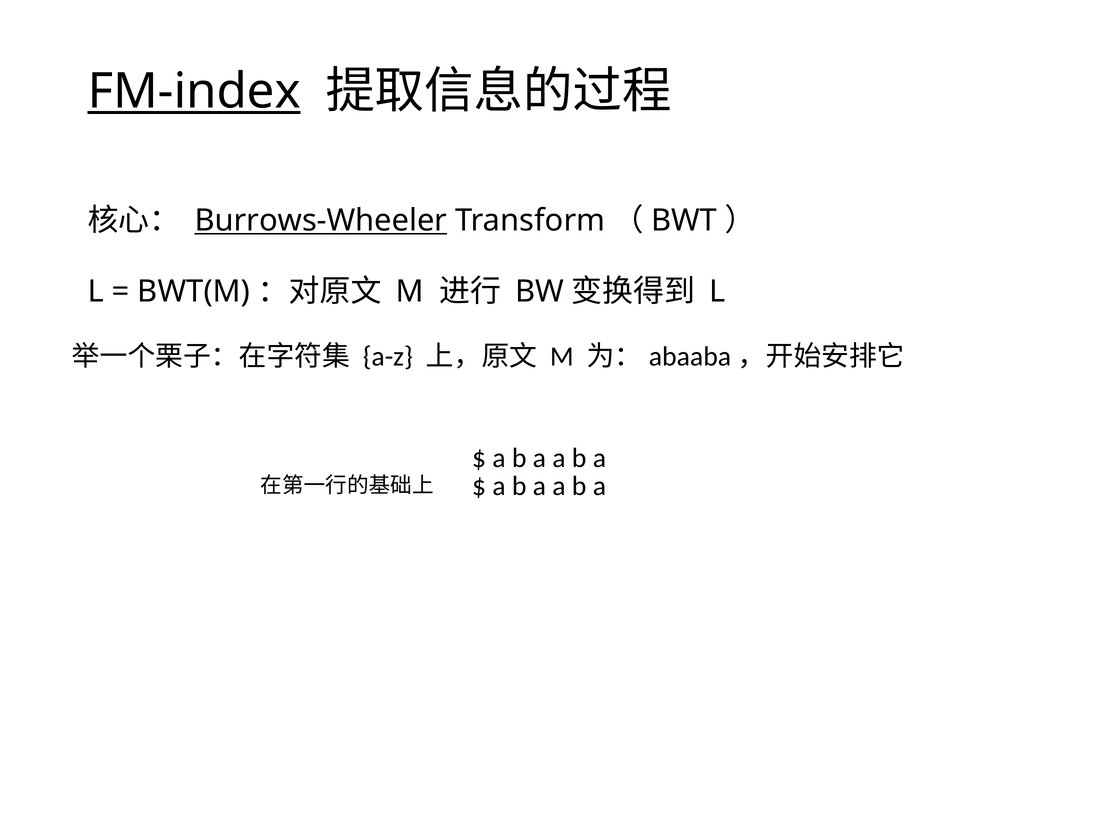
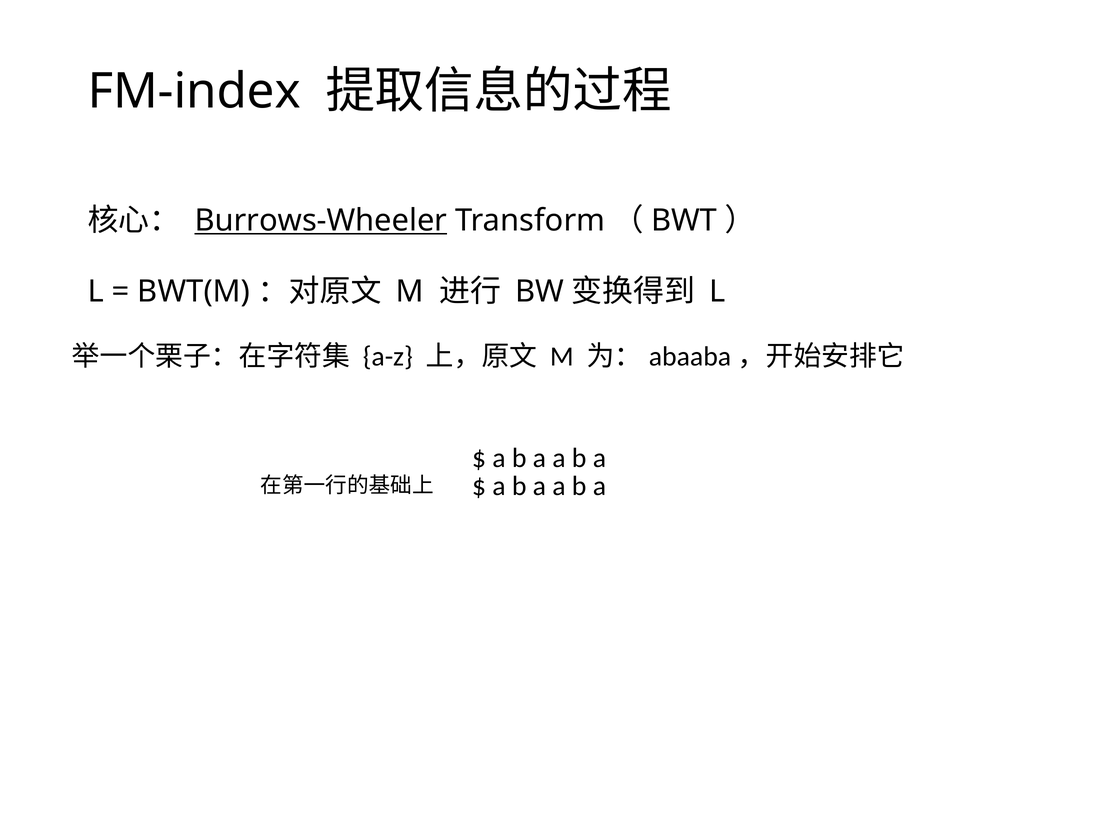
FM-index underline: present -> none (194, 91)
